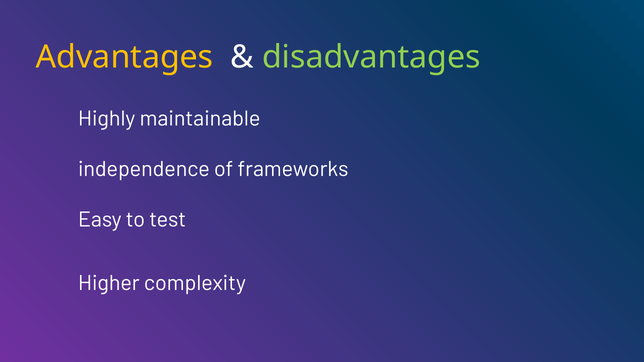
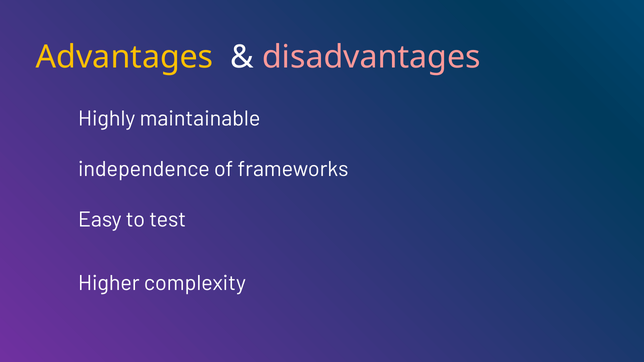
disadvantages colour: light green -> pink (371, 57)
